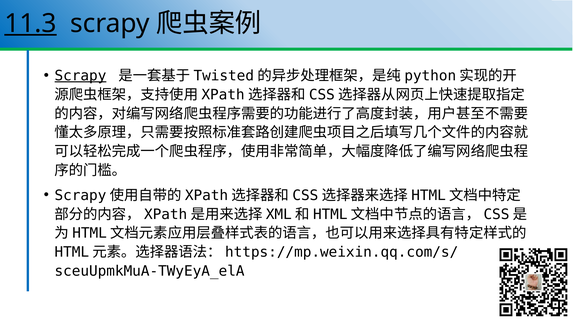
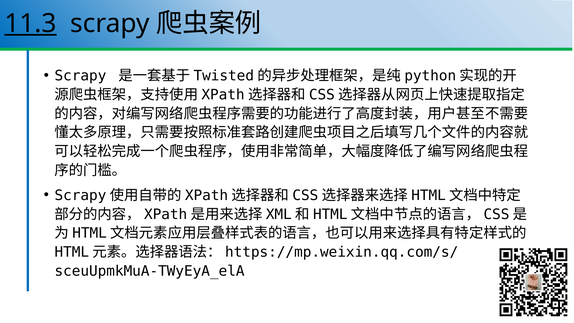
Scrapy underline: present -> none (80, 76)
